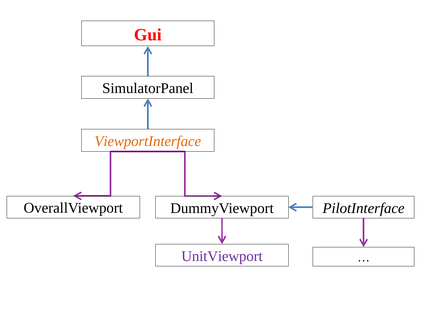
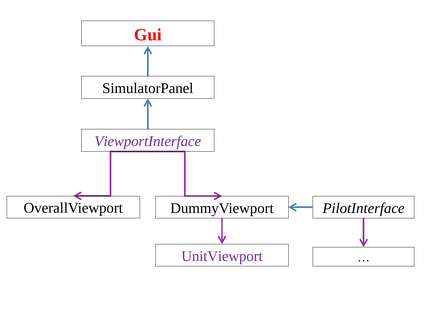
ViewportInterface colour: orange -> purple (148, 141)
